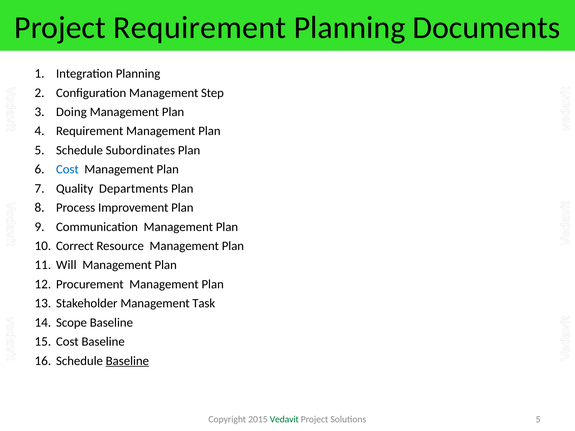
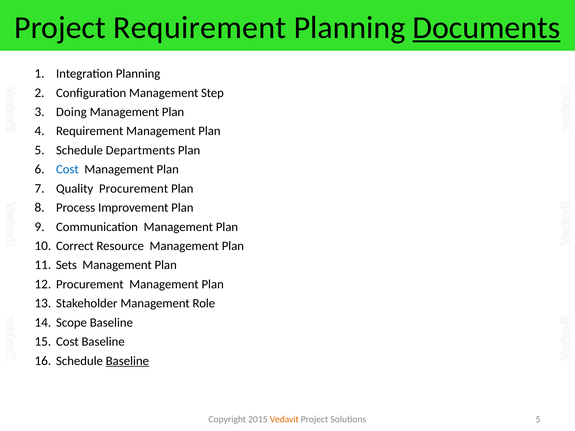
Documents underline: none -> present (486, 28)
Subordinates: Subordinates -> Departments (140, 150)
Quality Departments: Departments -> Procurement (134, 189)
Will: Will -> Sets (66, 265)
Task: Task -> Role (204, 304)
Vedavit colour: green -> orange (284, 420)
